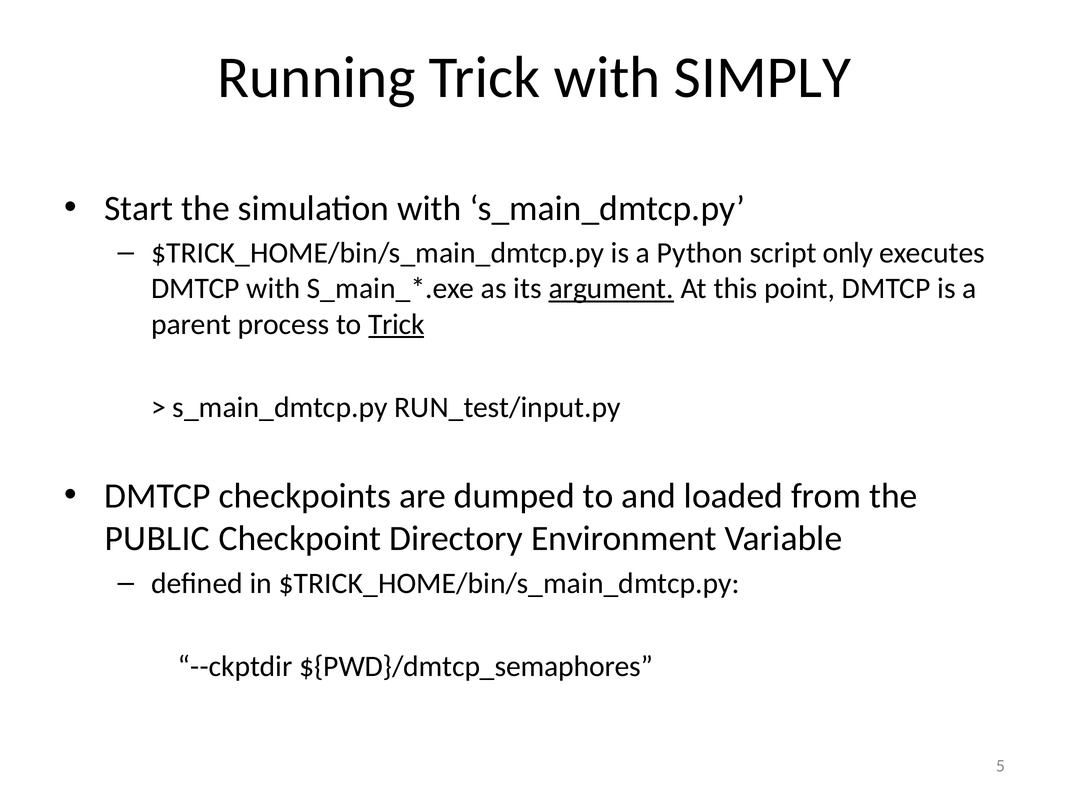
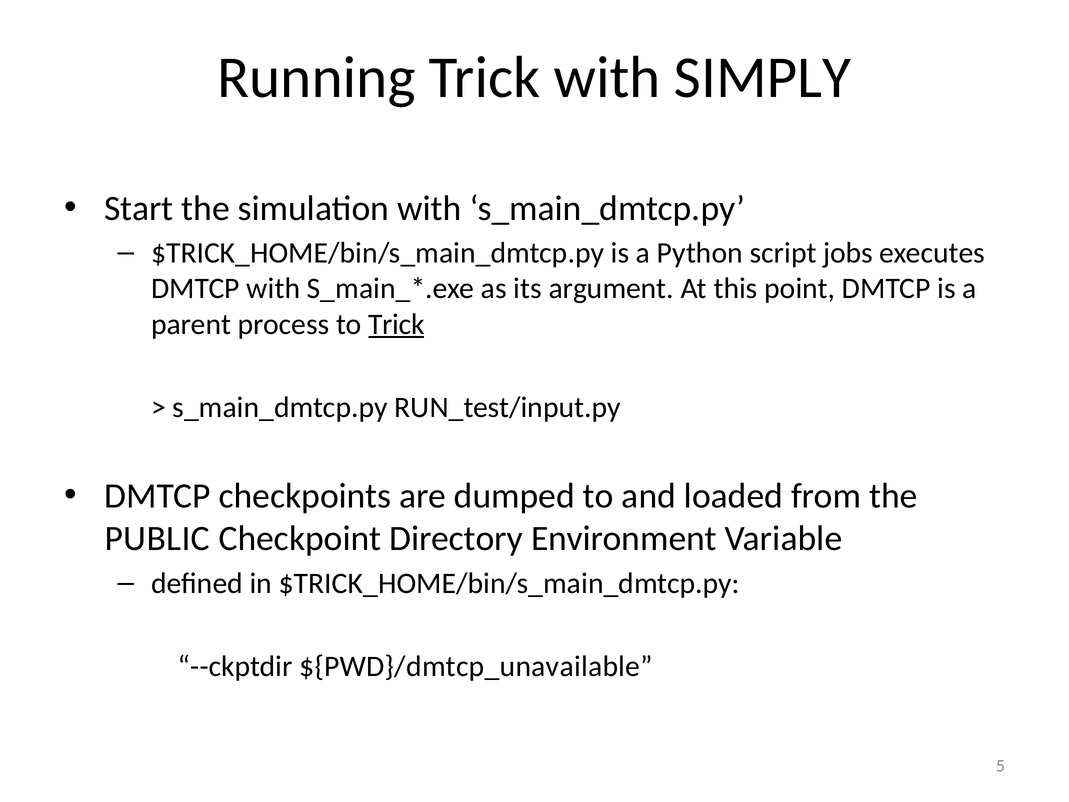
only: only -> jobs (848, 253)
argument underline: present -> none (611, 289)
${PWD}/dmtcp_semaphores: ${PWD}/dmtcp_semaphores -> ${PWD}/dmtcp_unavailable (476, 666)
